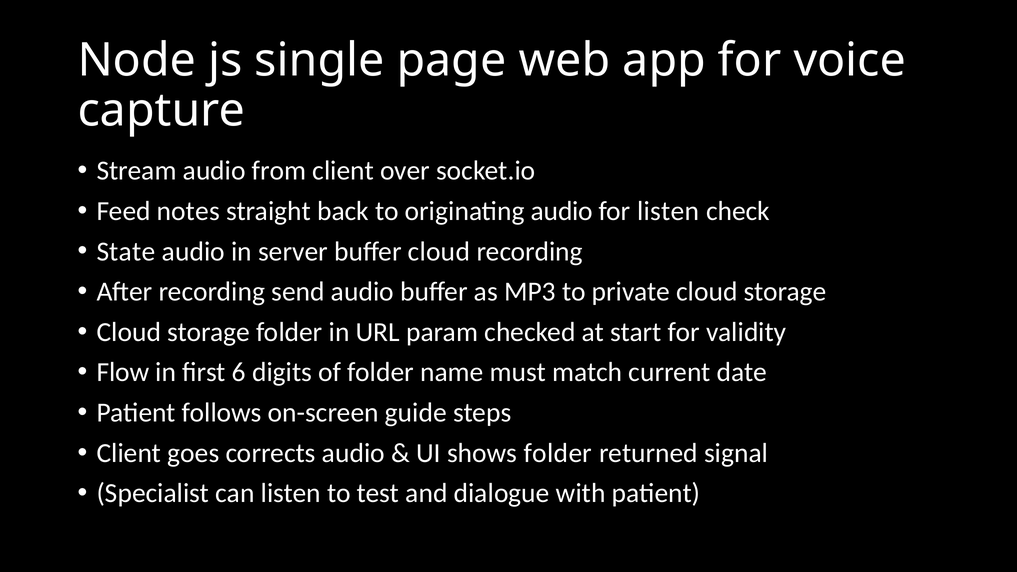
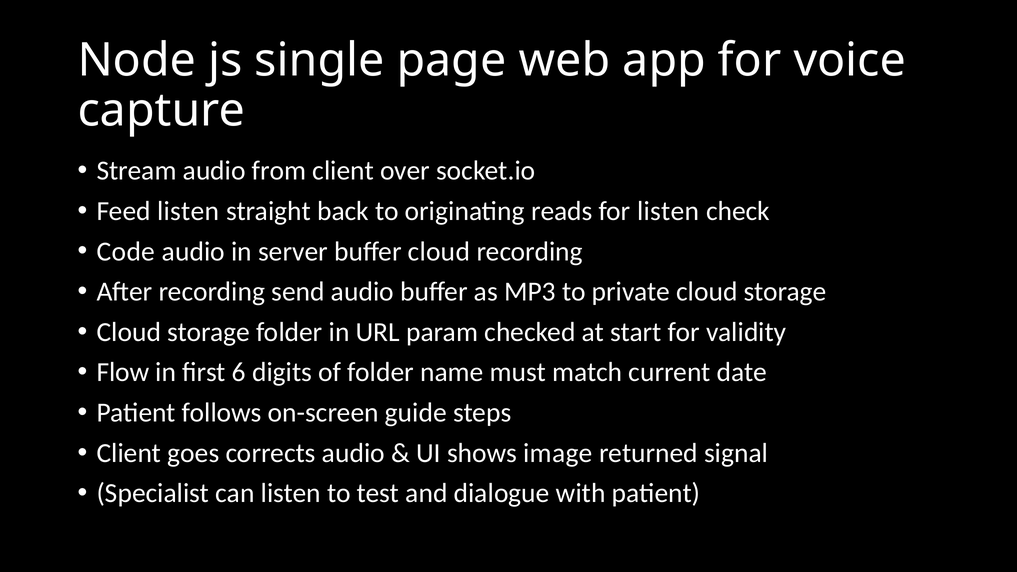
Feed notes: notes -> listen (188, 211)
originating audio: audio -> reads (562, 211)
State: State -> Code (126, 251)
shows folder: folder -> image (558, 453)
